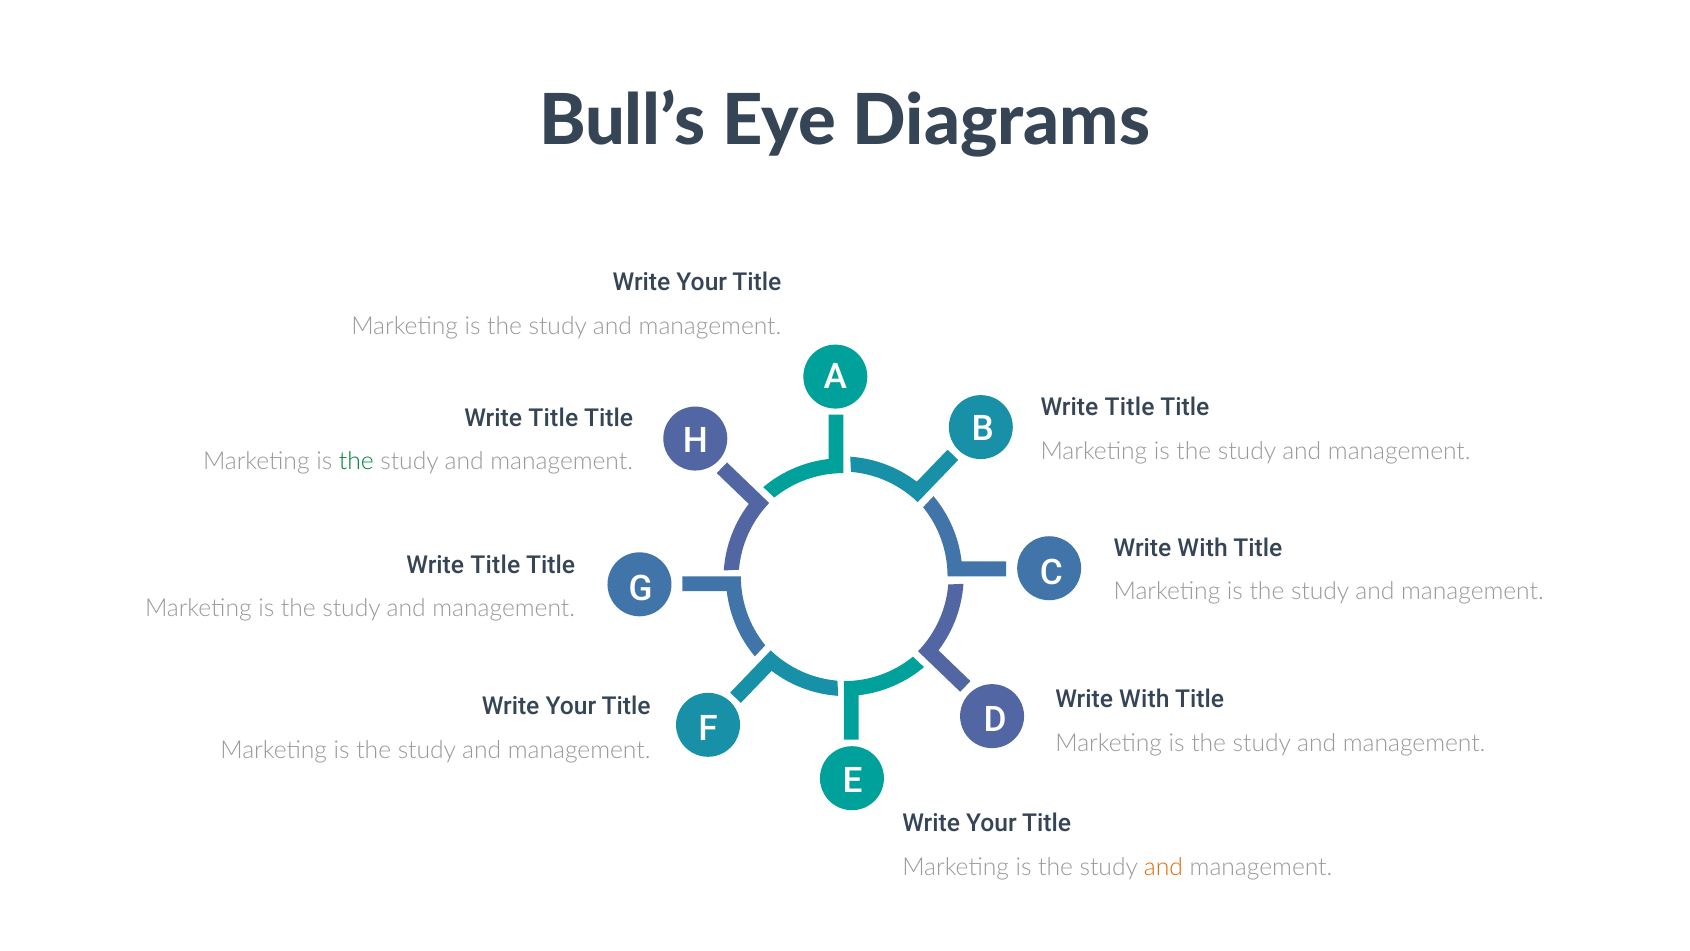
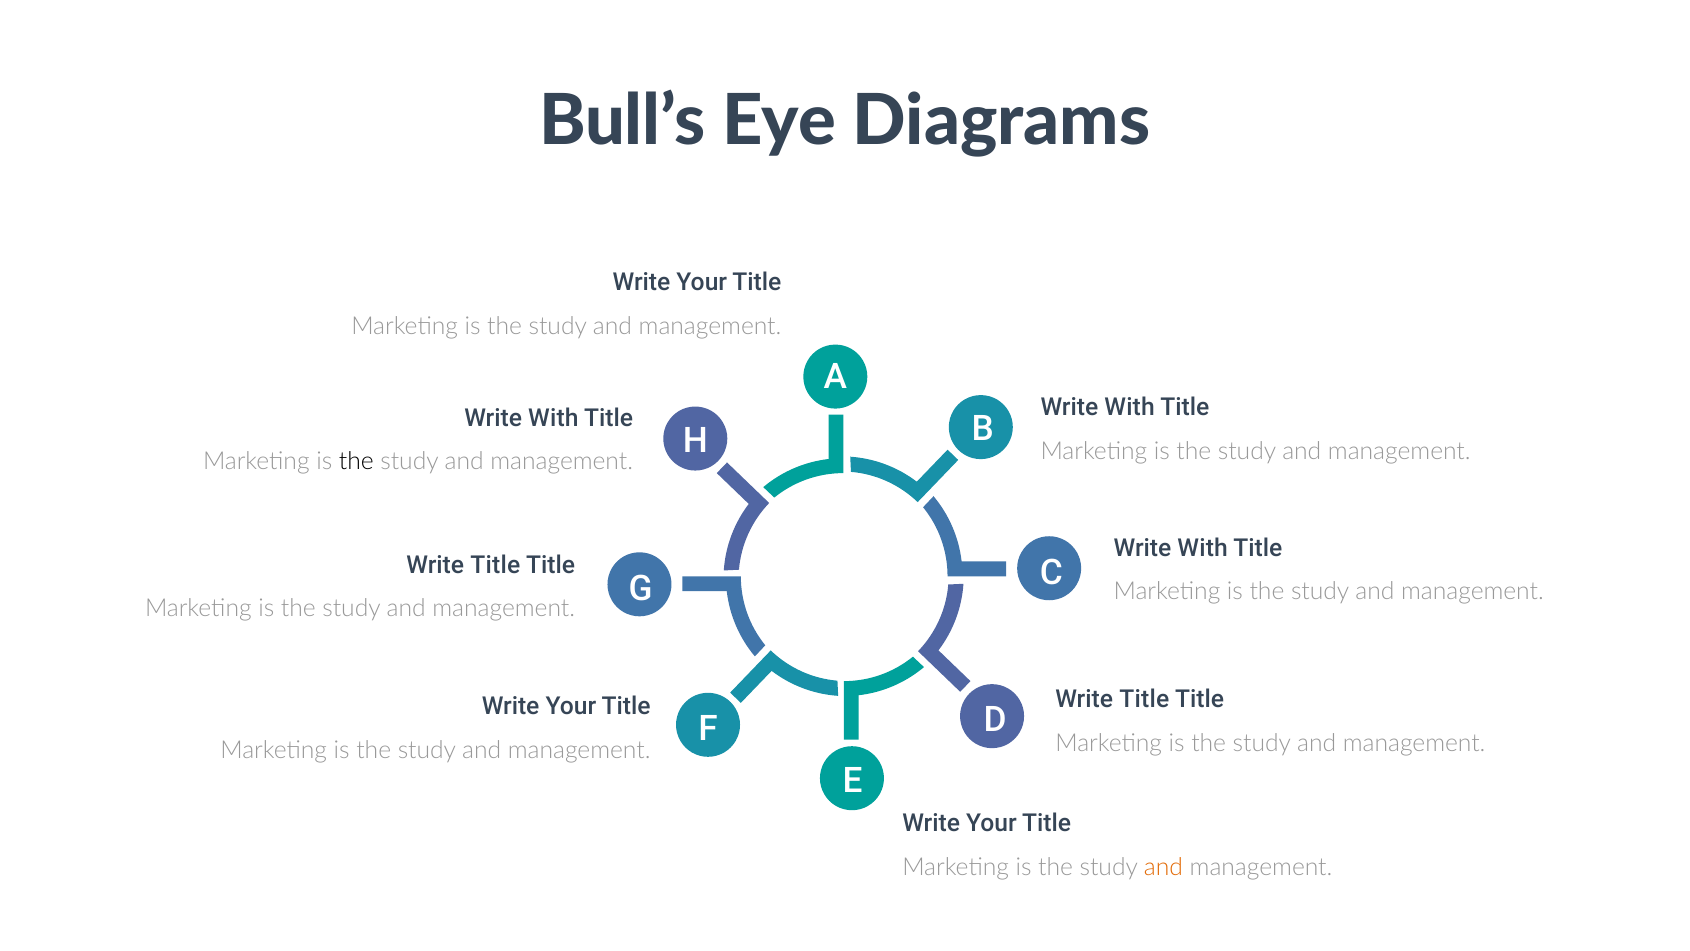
Title: Title -> With (1130, 408)
Title: Title -> With (553, 418)
the colour: green -> black (356, 462)
With: With -> Title (1144, 699)
